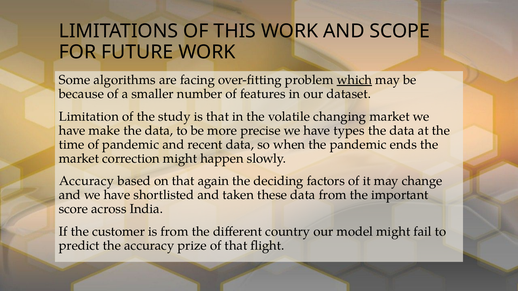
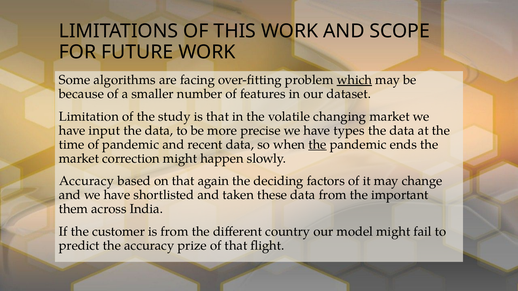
make: make -> input (104, 131)
the underline: none -> present (317, 145)
score: score -> them (73, 209)
